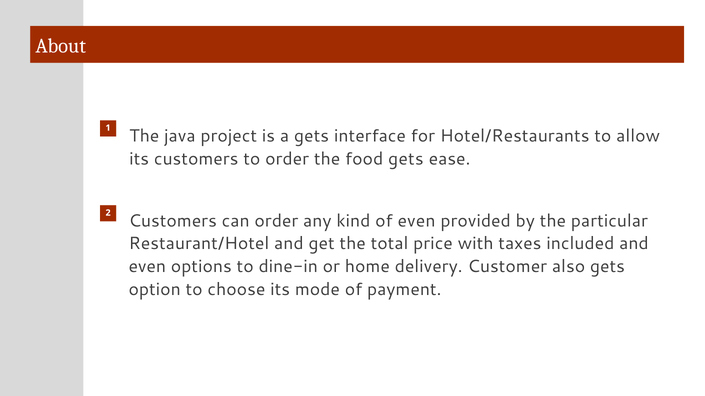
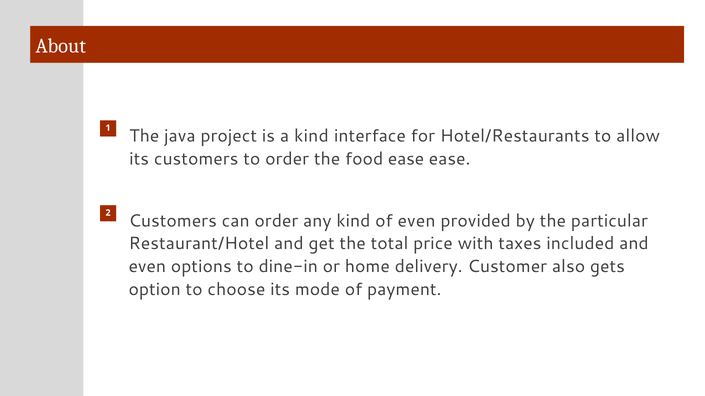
a gets: gets -> kind (311, 136)
food gets: gets -> ease (406, 159)
